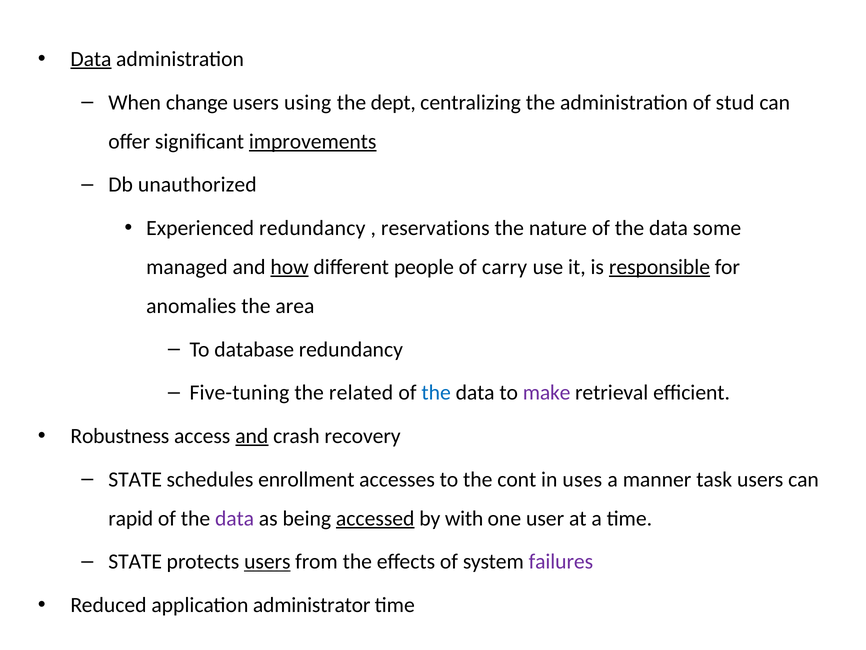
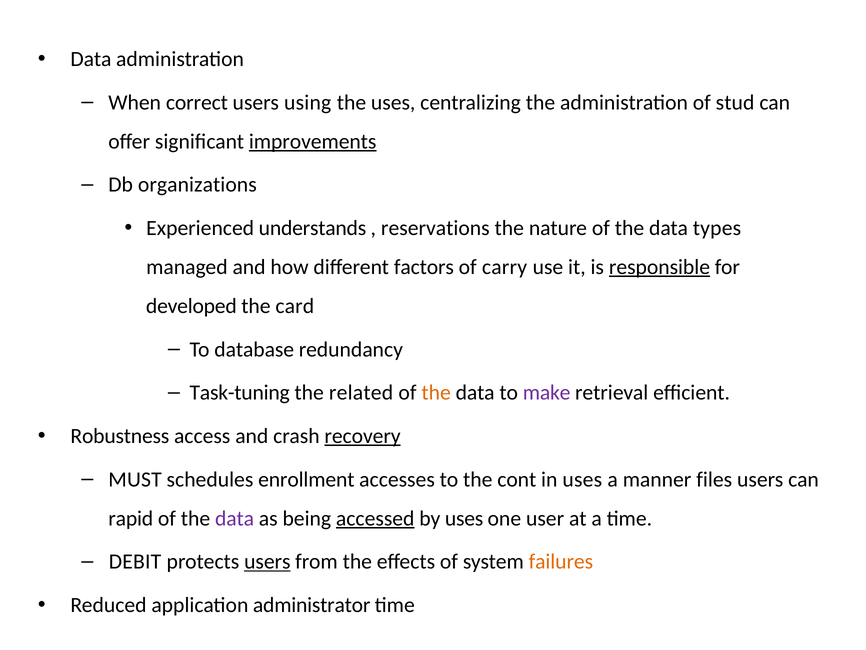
Data underline: present -> none (91, 59)
change: change -> correct (197, 102)
the dept: dept -> uses (393, 102)
unauthorized: unauthorized -> organizations (197, 185)
Experienced redundancy: redundancy -> understands (312, 228)
some: some -> types (717, 228)
how underline: present -> none (290, 267)
people: people -> factors (424, 267)
anomalies: anomalies -> developed (191, 306)
area: area -> card (295, 306)
Five-tuning: Five-tuning -> Task-tuning (240, 392)
the colour: blue -> orange (436, 392)
and underline: present -> none (252, 436)
recovery underline: none -> present (363, 436)
STATE: STATE -> MUST (135, 479)
task: task -> files (714, 479)
by with: with -> uses (464, 518)
STATE: STATE -> DEBIT (135, 561)
failures colour: purple -> orange (561, 561)
